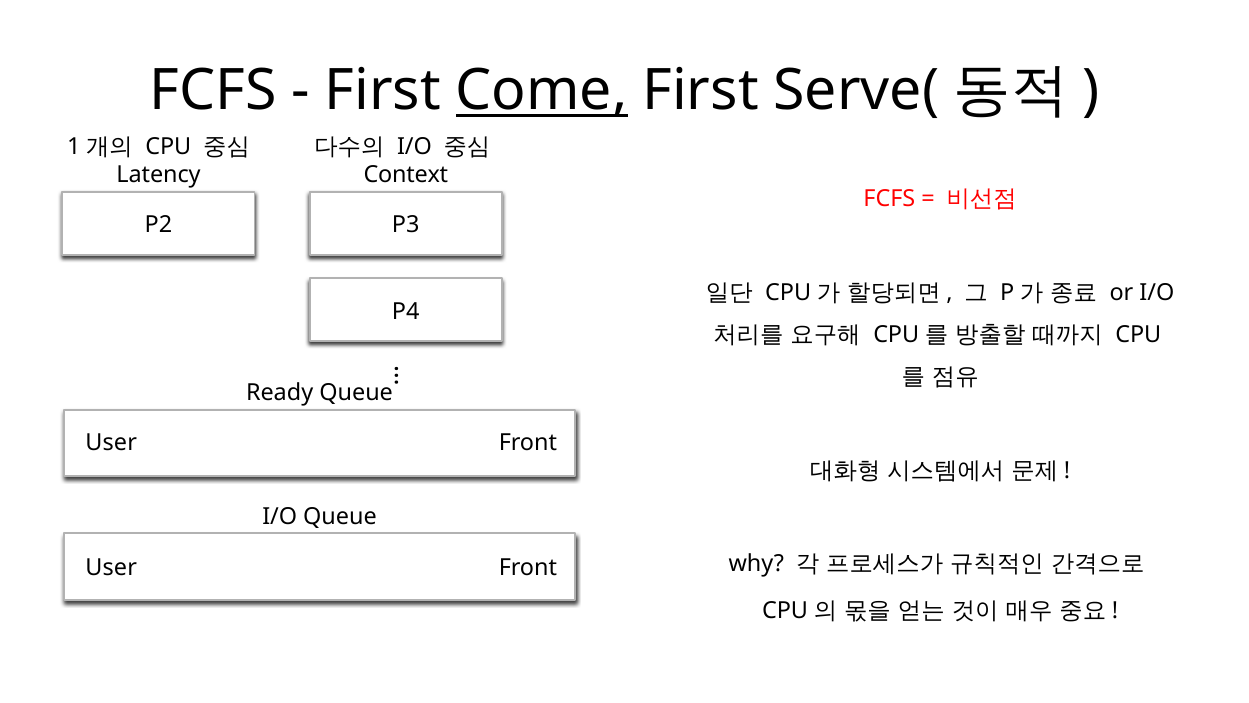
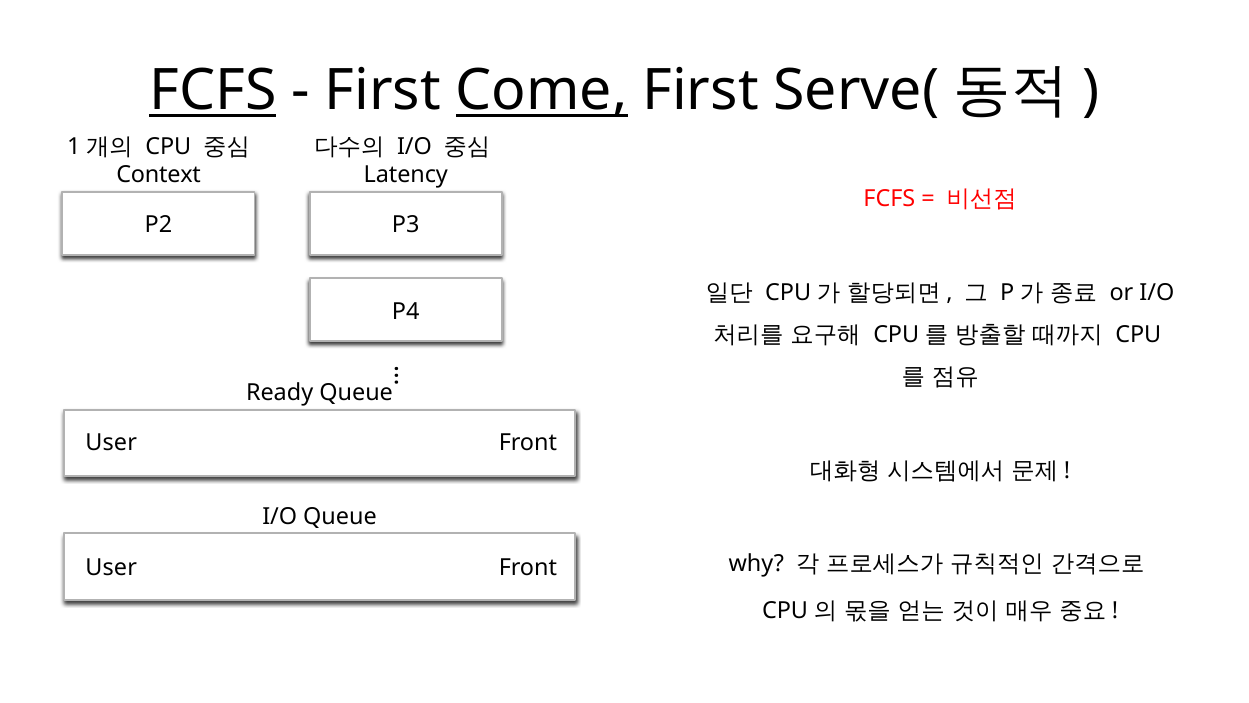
FCFS underline: none -> present (213, 91)
Latency: Latency -> Context (159, 175)
Context: Context -> Latency (406, 175)
